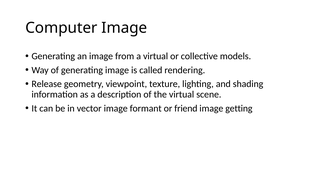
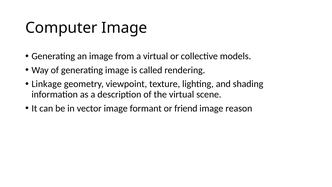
Release: Release -> Linkage (47, 84)
getting: getting -> reason (239, 108)
